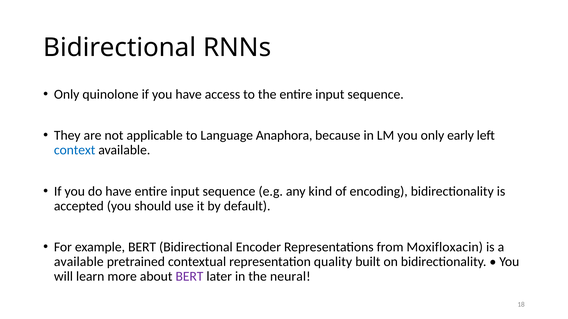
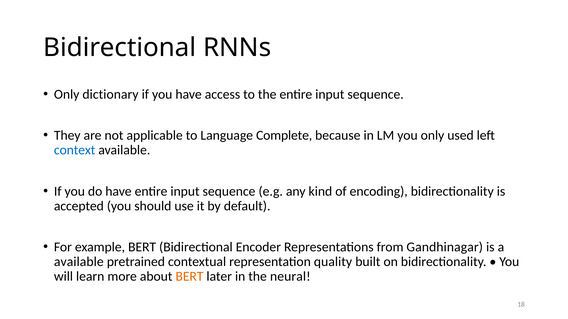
quinolone: quinolone -> dictionary (110, 94)
Anaphora: Anaphora -> Complete (284, 136)
early: early -> used (461, 136)
Moxifloxacin: Moxifloxacin -> Gandhinagar (445, 247)
BERT colour: purple -> orange (189, 277)
